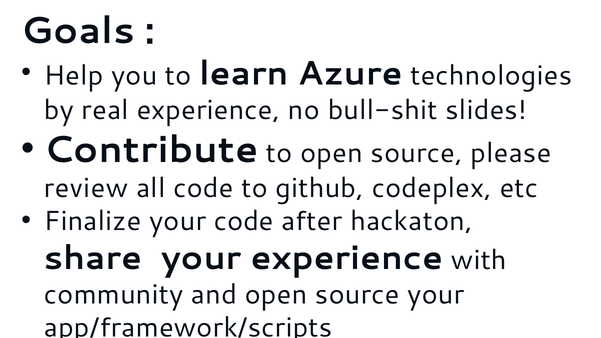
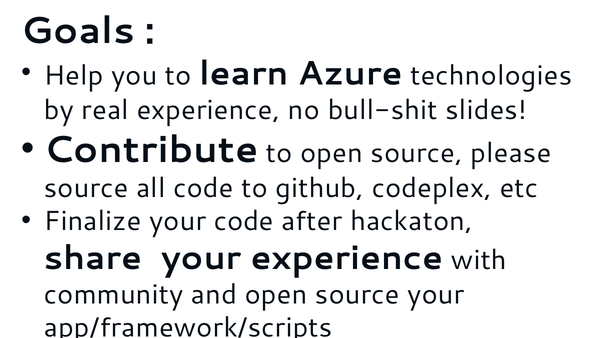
review: review -> source (86, 188)
